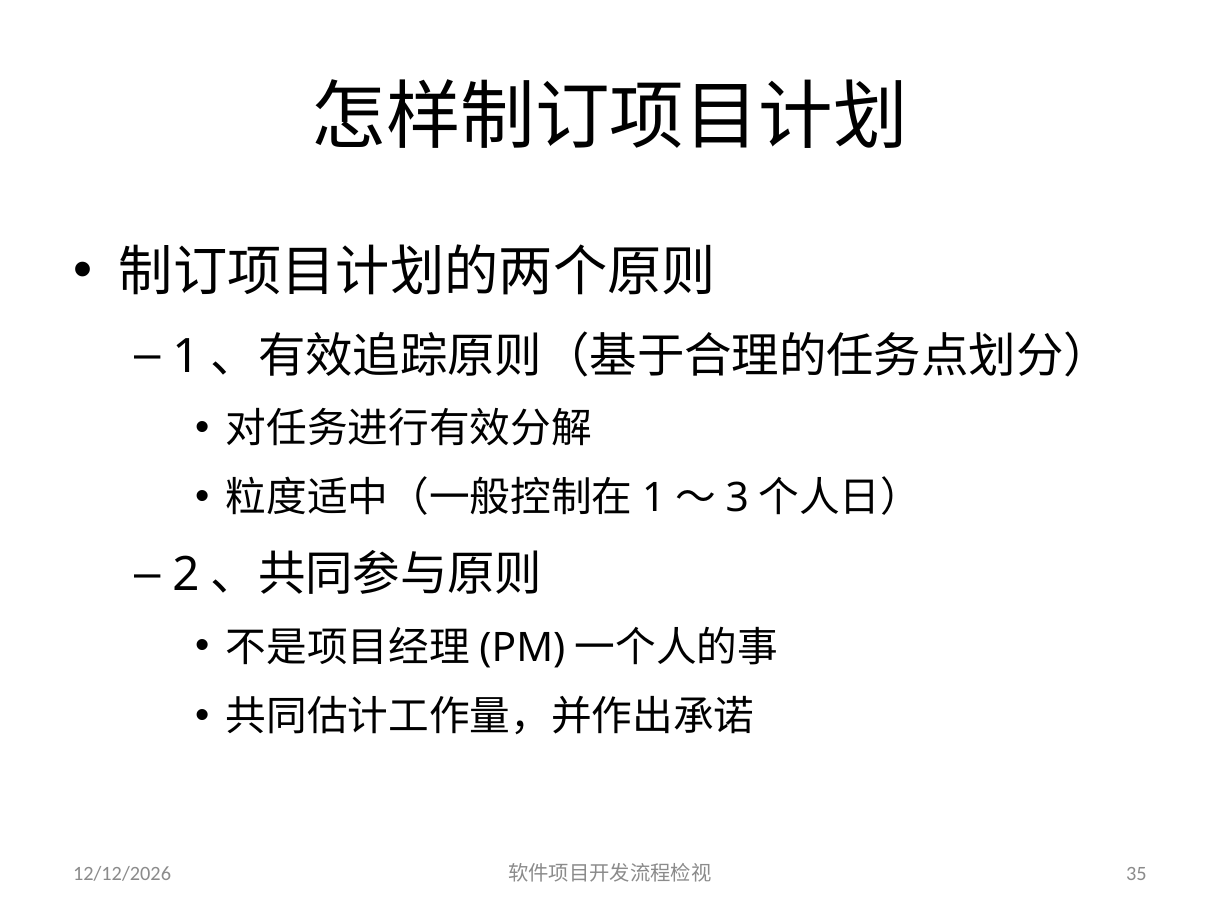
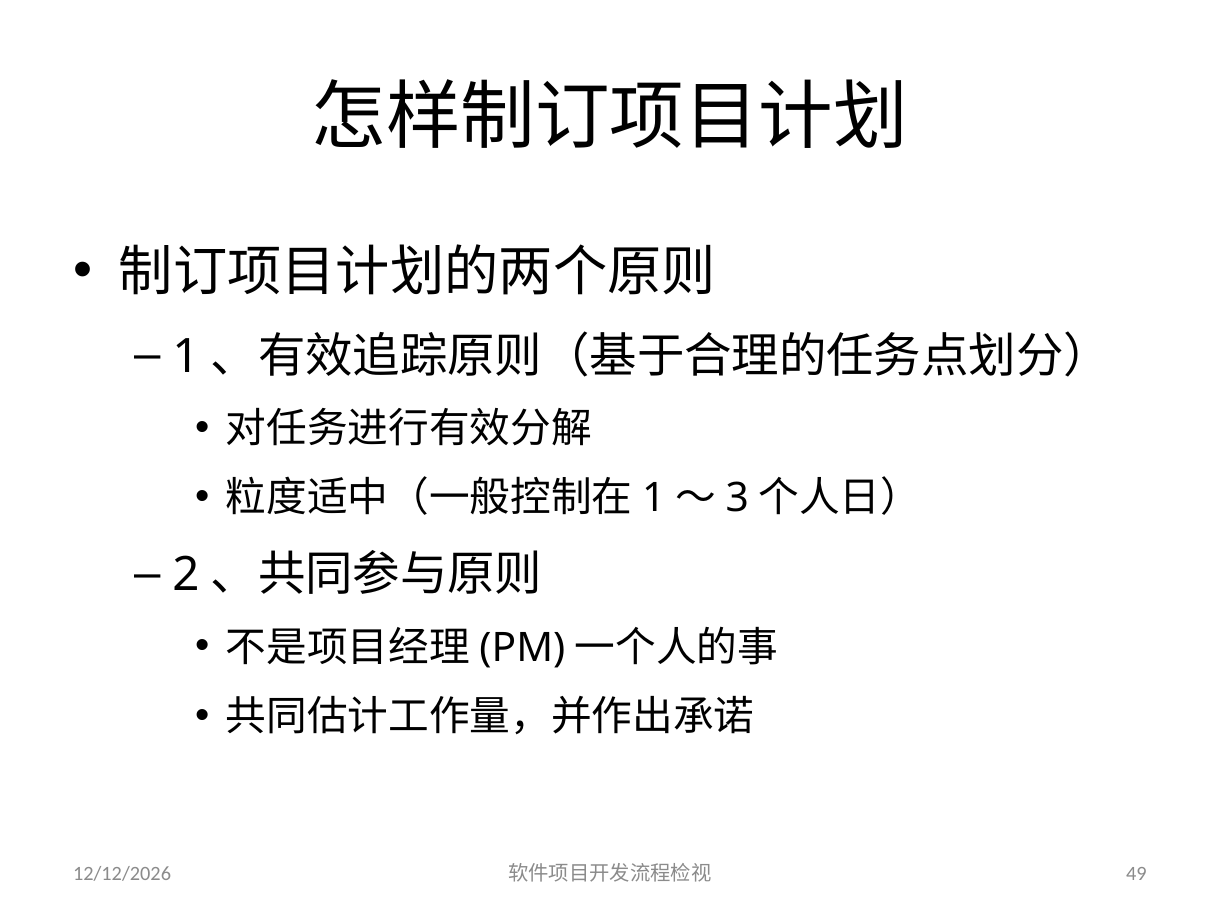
35: 35 -> 49 (1136, 874)
